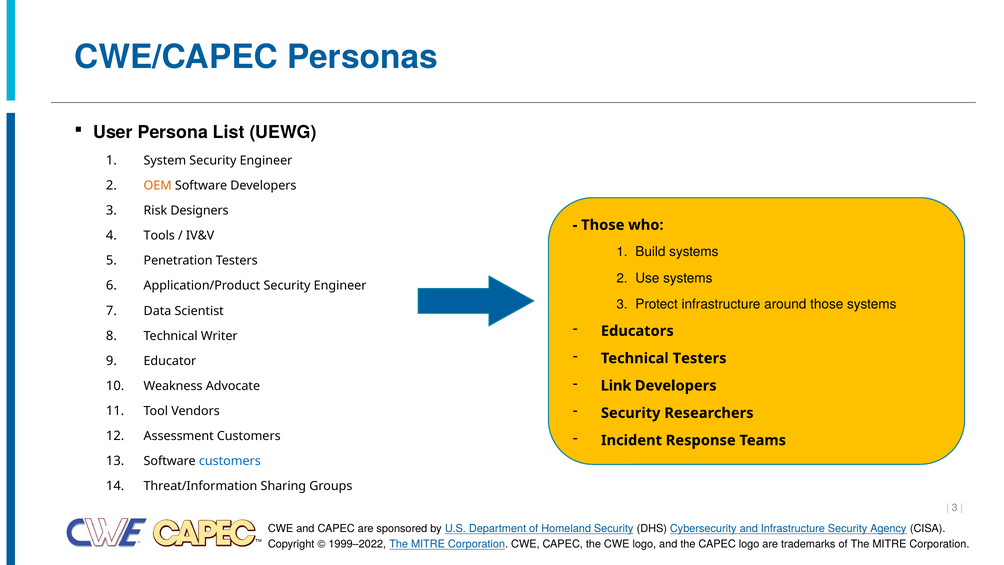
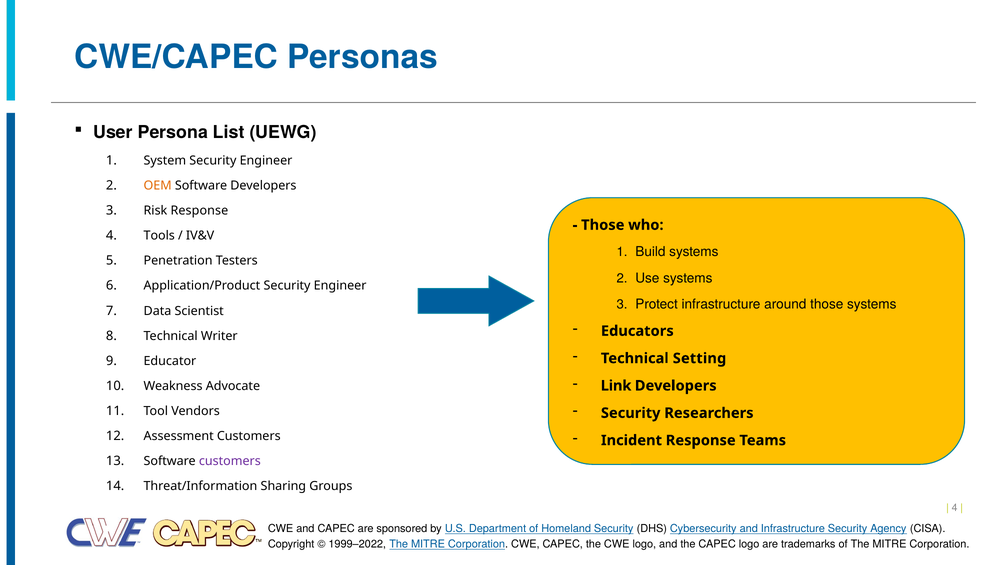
Risk Designers: Designers -> Response (199, 211)
Technical Testers: Testers -> Setting (700, 358)
customers colour: blue -> purple (230, 461)
3: 3 -> 4 (955, 508)
